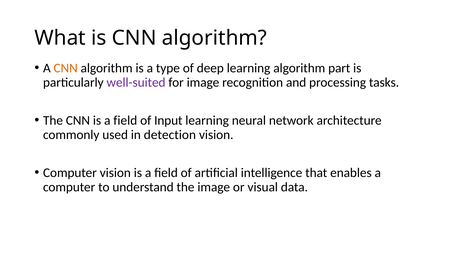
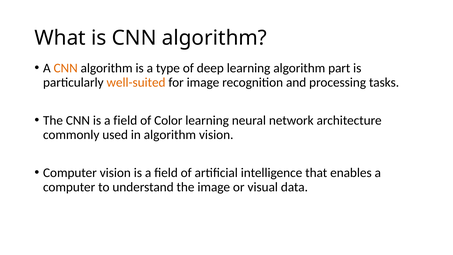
well-suited colour: purple -> orange (136, 82)
Input: Input -> Color (168, 120)
in detection: detection -> algorithm (170, 135)
